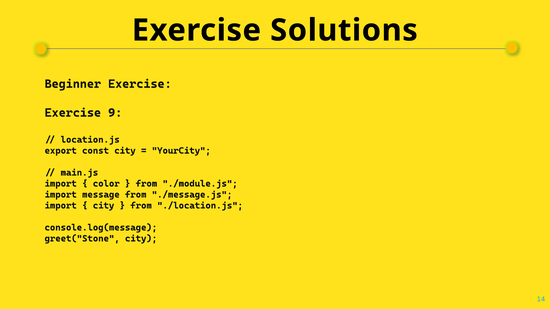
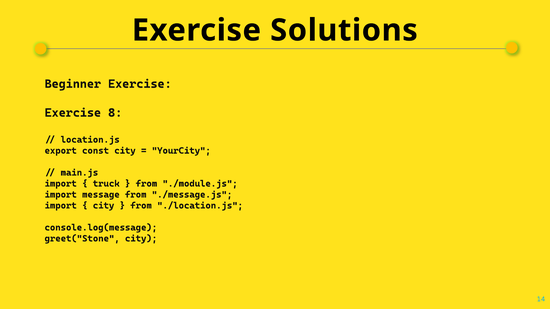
9: 9 -> 8 (115, 113)
color: color -> truck (106, 184)
